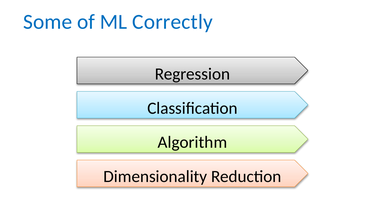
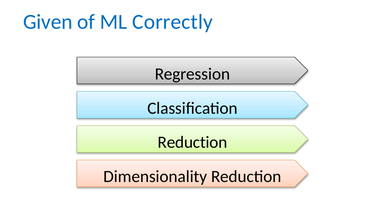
Some: Some -> Given (48, 22)
Algorithm: Algorithm -> Reduction (193, 143)
